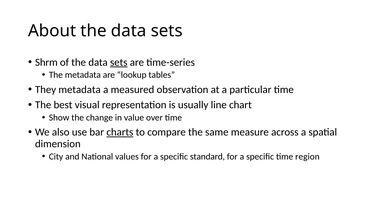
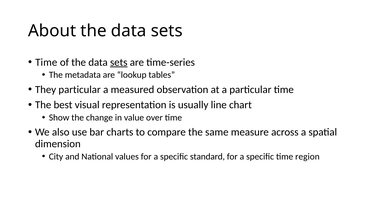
Shrm: Shrm -> Time (46, 62)
They metadata: metadata -> particular (80, 90)
charts underline: present -> none (120, 133)
